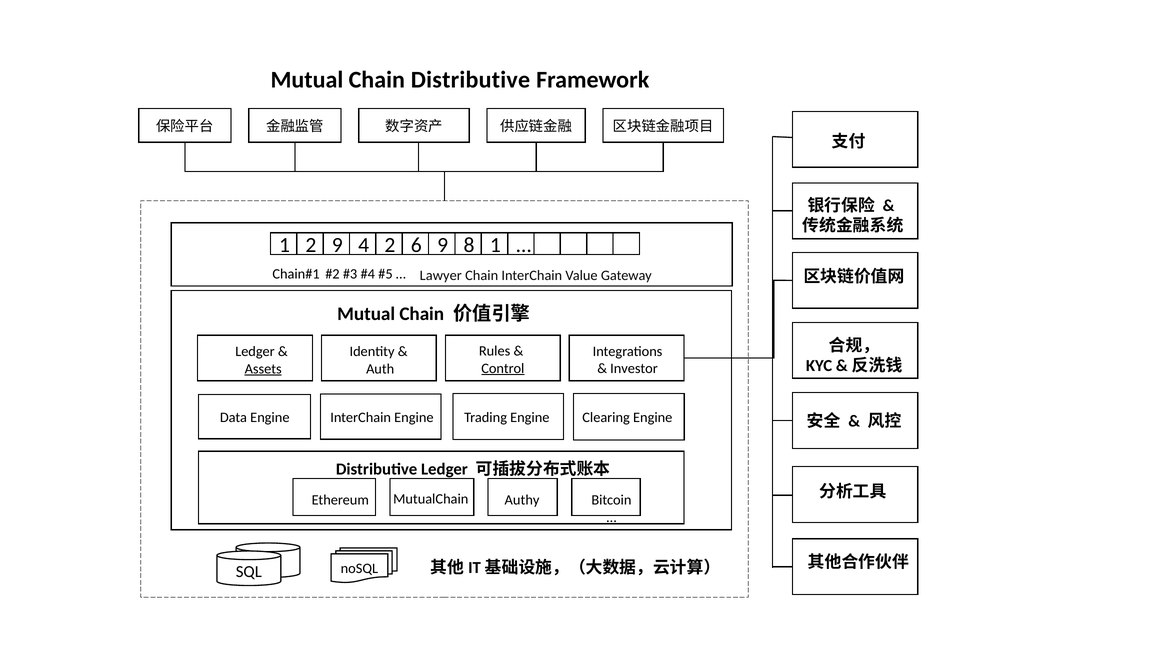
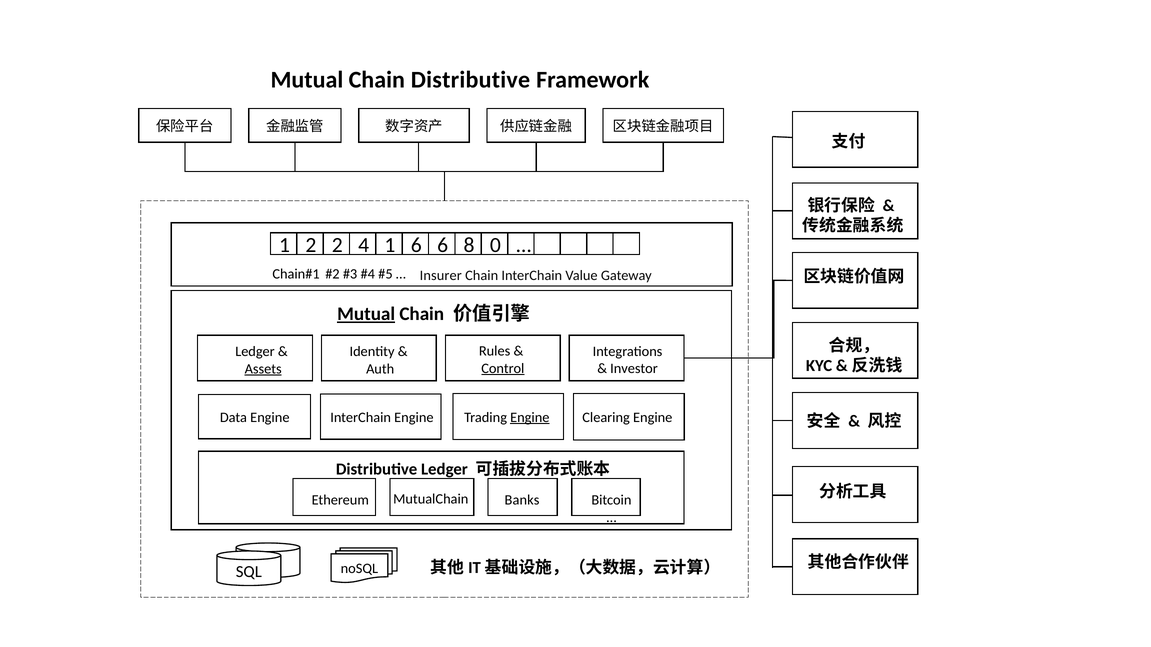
2 9: 9 -> 2 (337, 245)
4 2: 2 -> 1 (390, 245)
6 9: 9 -> 6 (443, 245)
8 1: 1 -> 0 (495, 245)
Lawyer: Lawyer -> Insurer (441, 276)
Mutual underline: none -> present (366, 314)
Engine underline: none -> present (530, 418)
Authy: Authy -> Banks (522, 500)
